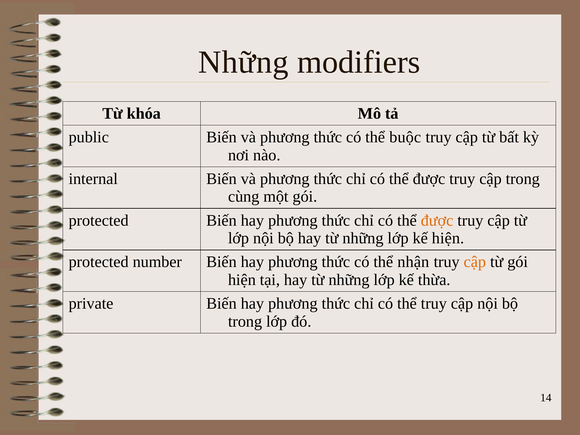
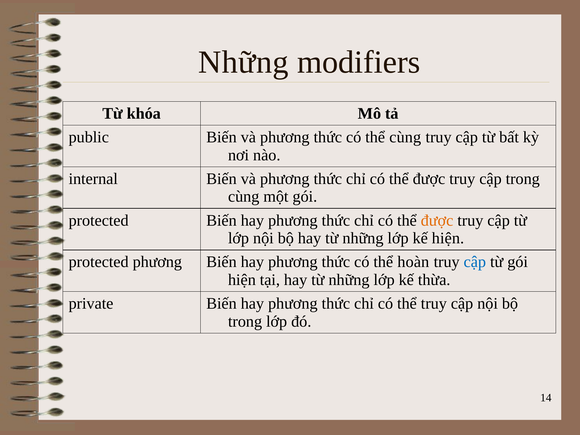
thể buộc: buộc -> cùng (405, 137)
protected number: number -> phương (157, 262)
nhận: nhận -> hoàn (413, 262)
cập colour: orange -> blue (475, 262)
